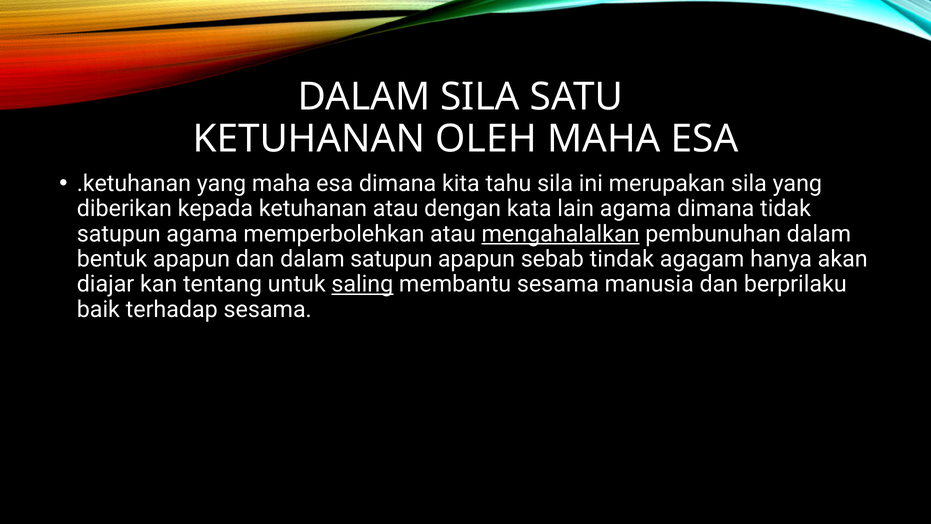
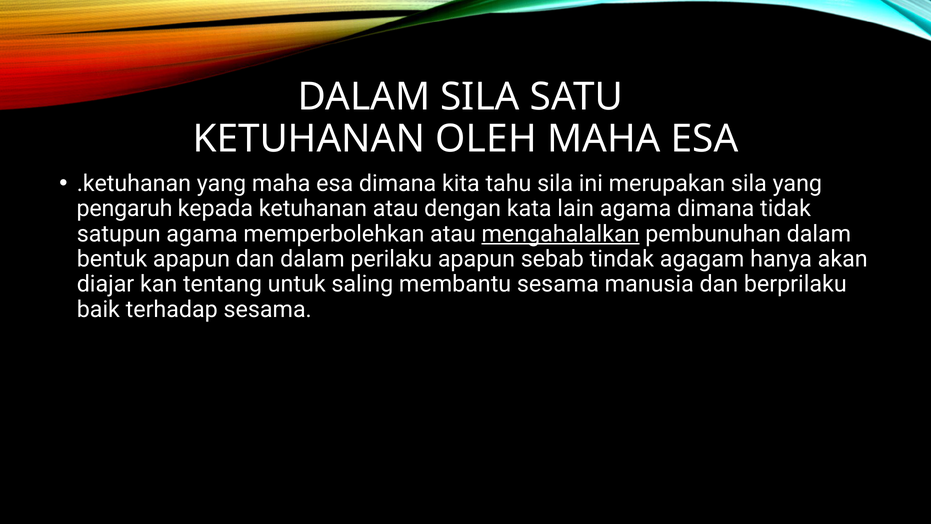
diberikan: diberikan -> pengaruh (125, 209)
dalam satupun: satupun -> perilaku (391, 259)
saling underline: present -> none (362, 284)
